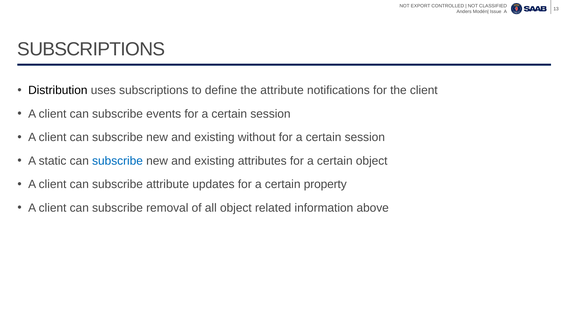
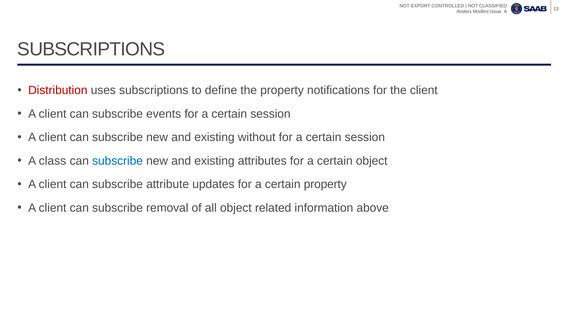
Distribution colour: black -> red (58, 90)
the attribute: attribute -> property (282, 90)
static: static -> class (53, 161)
